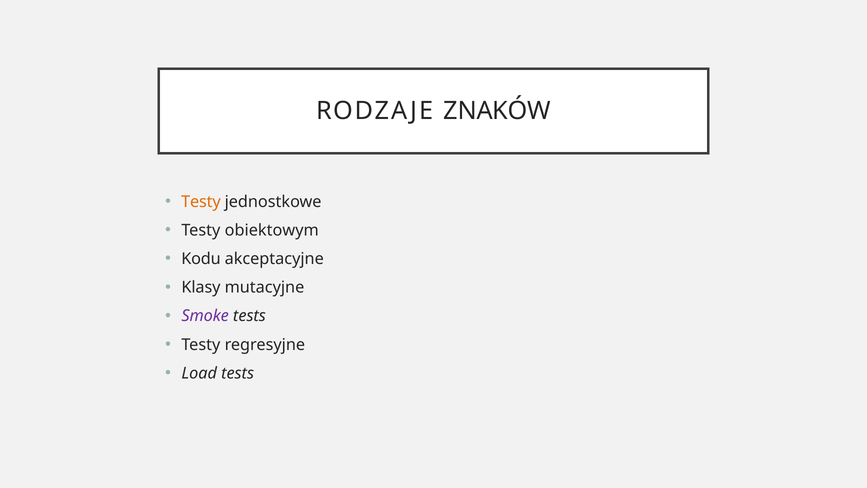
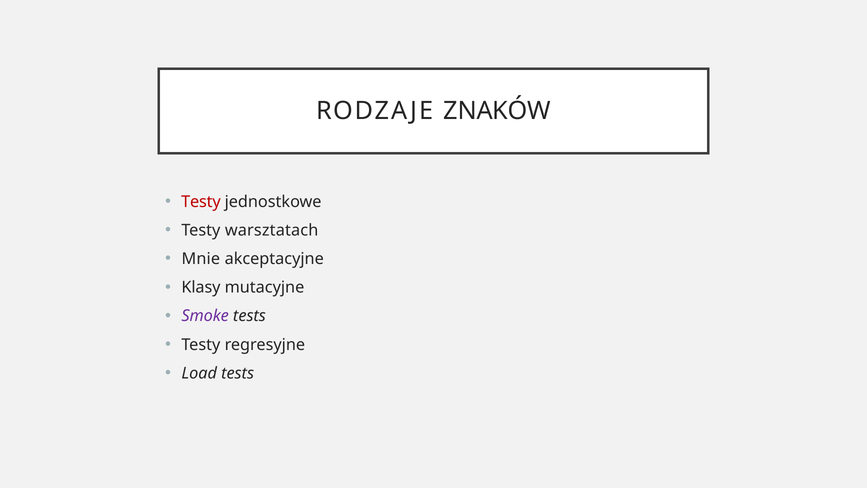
Testy colour: orange -> red (201, 202)
obiektowym: obiektowym -> warsztatach (272, 230)
Kodu: Kodu -> Mnie (201, 259)
